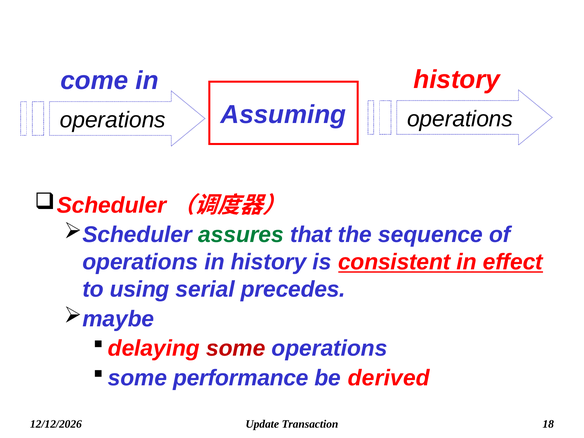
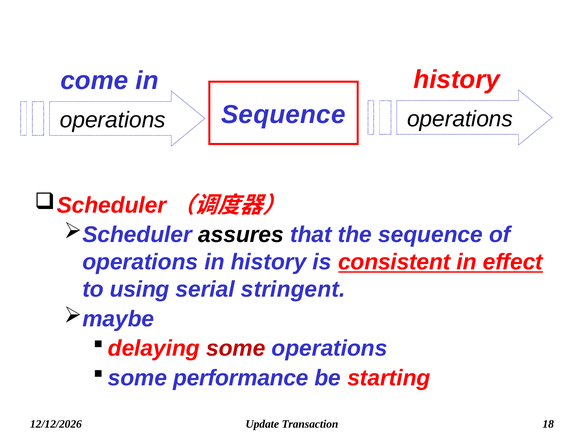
Assuming: Assuming -> Sequence (283, 115)
assures colour: green -> black (241, 235)
precedes: precedes -> stringent (293, 289)
derived: derived -> starting (389, 378)
